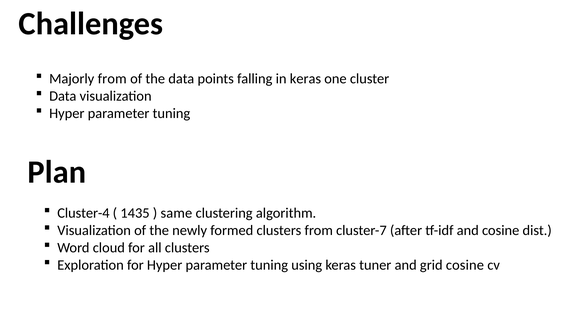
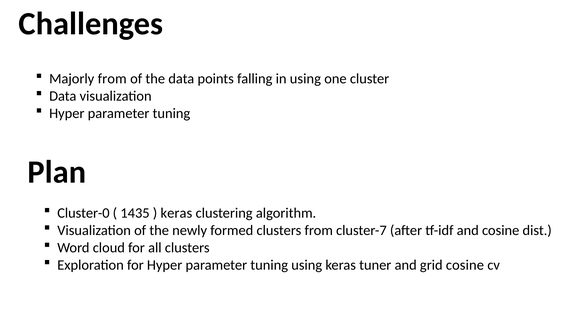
in keras: keras -> using (305, 79)
Cluster-4: Cluster-4 -> Cluster-0 (83, 213)
same: same -> keras (176, 213)
